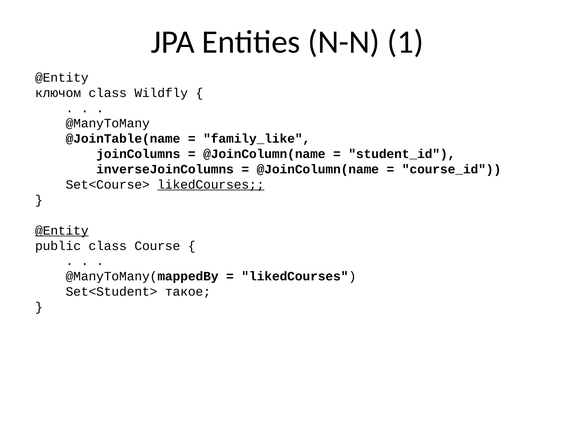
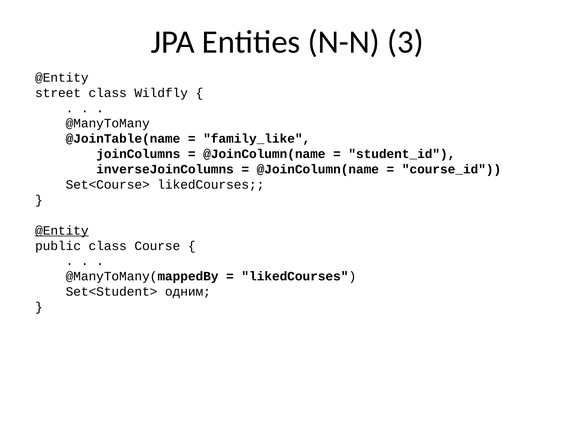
1: 1 -> 3 (405, 42)
ключом: ключом -> street (58, 93)
likedCourses underline: present -> none (211, 185)
такое: такое -> одним (188, 292)
